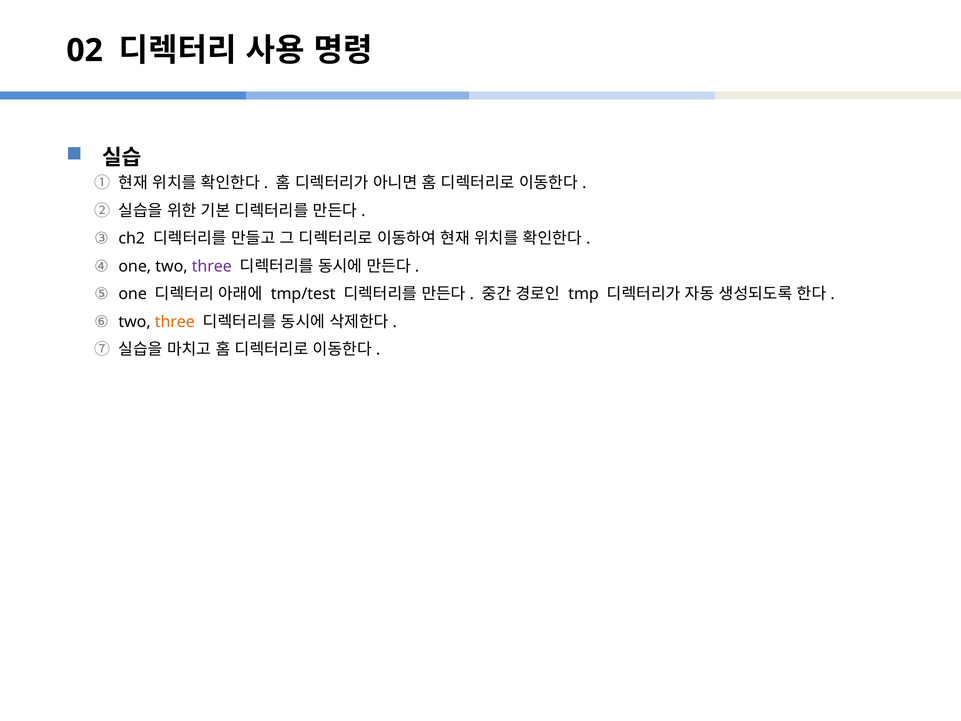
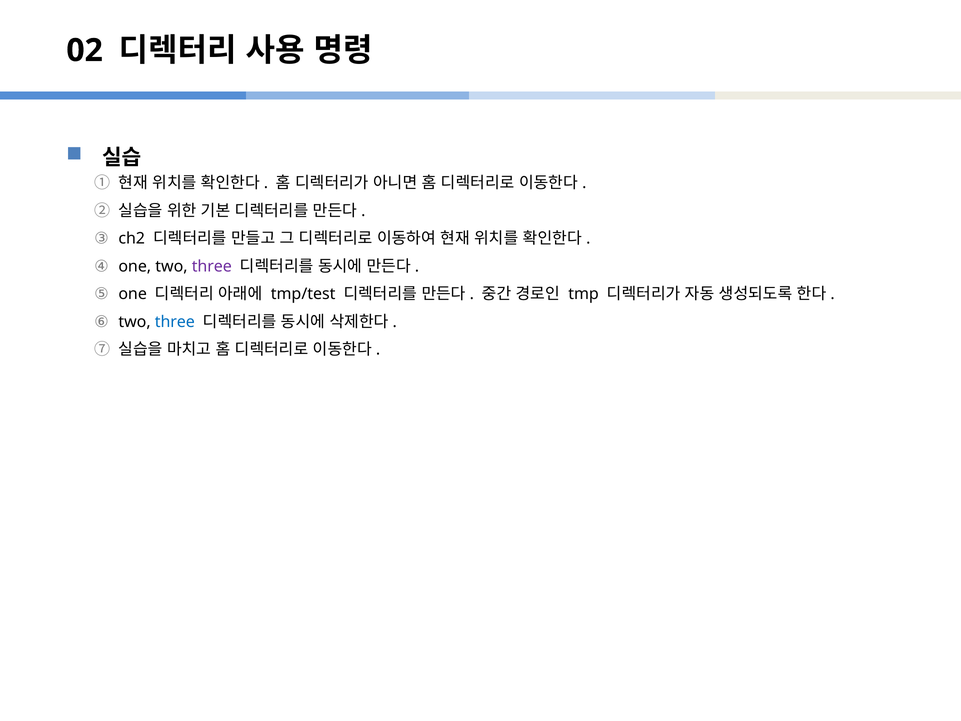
three colour: orange -> blue (175, 322)
